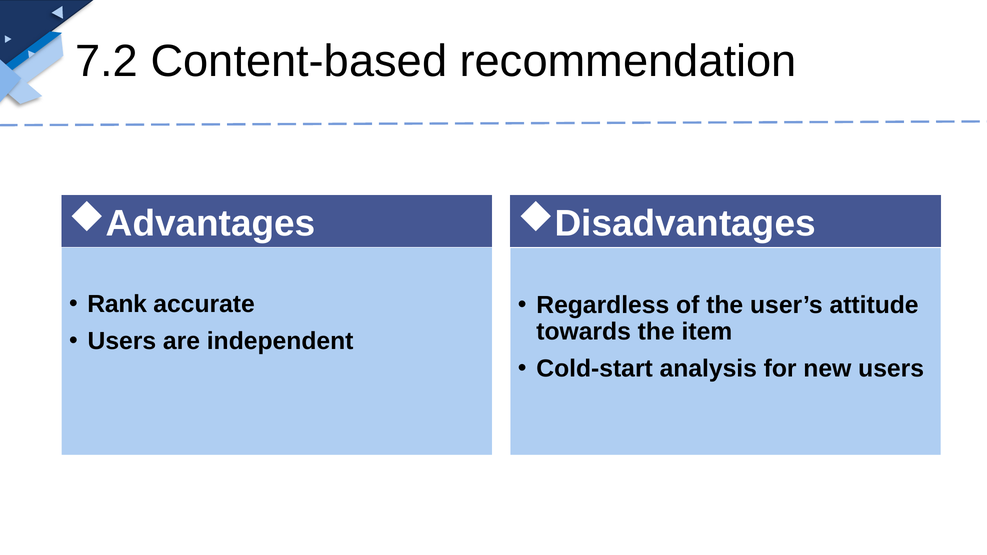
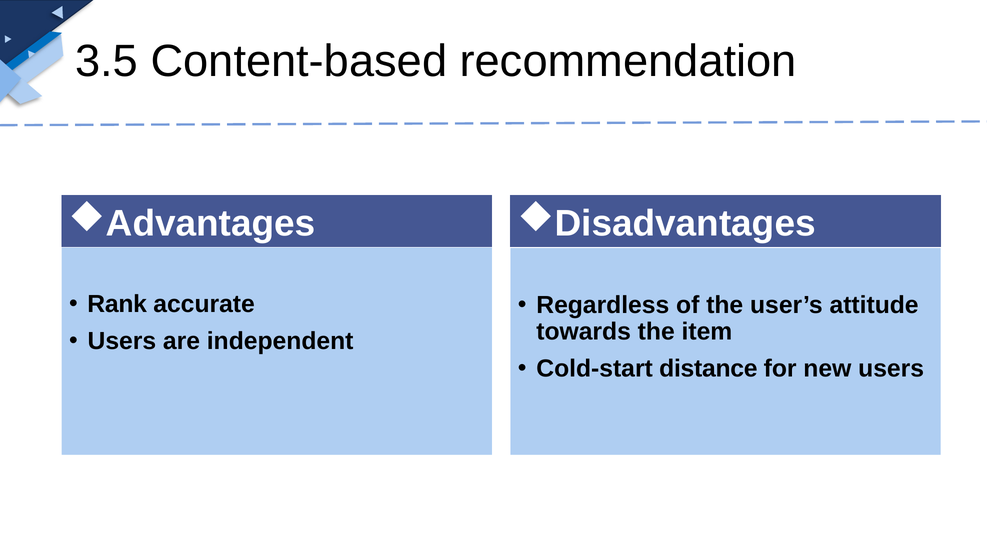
7.2: 7.2 -> 3.5 (107, 62)
analysis: analysis -> distance (708, 369)
